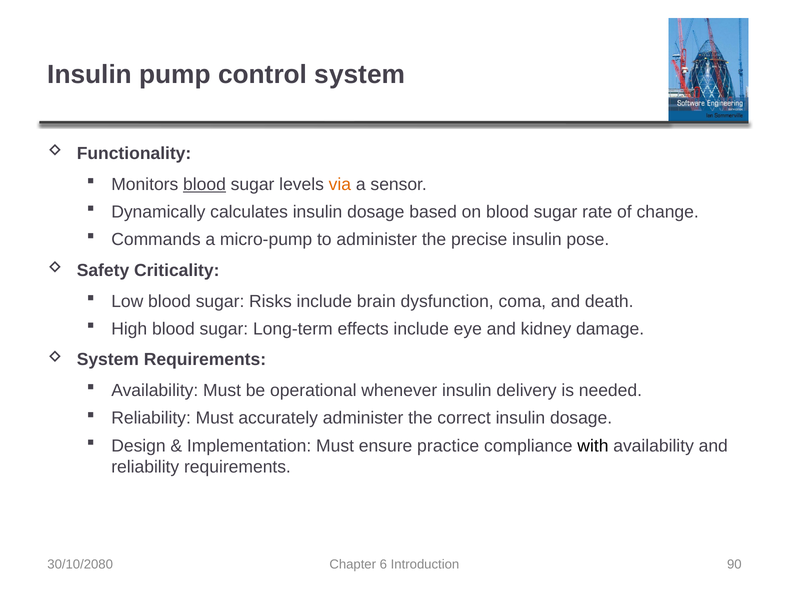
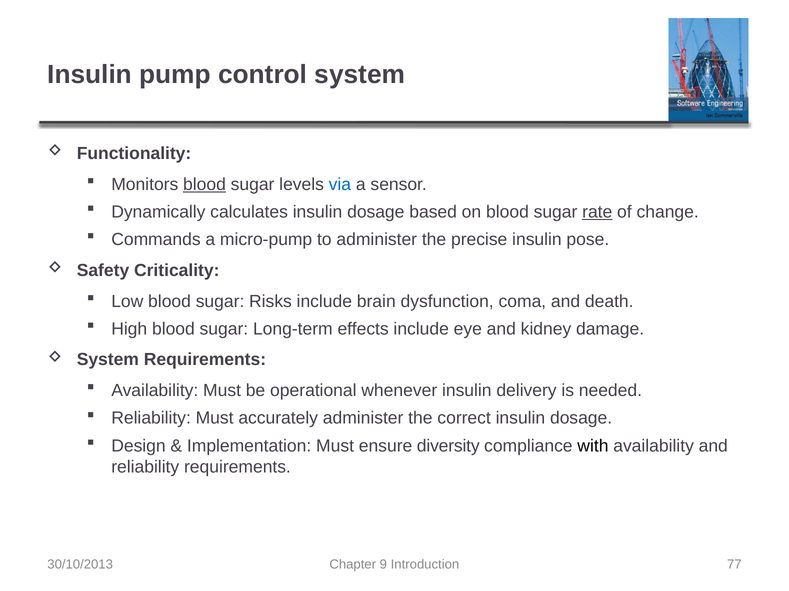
via colour: orange -> blue (340, 185)
rate underline: none -> present (597, 212)
practice: practice -> diversity (448, 446)
30/10/2080: 30/10/2080 -> 30/10/2013 (80, 565)
6: 6 -> 9 (383, 565)
90: 90 -> 77 (734, 565)
